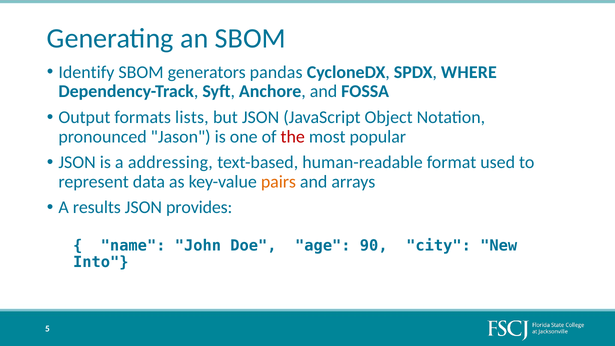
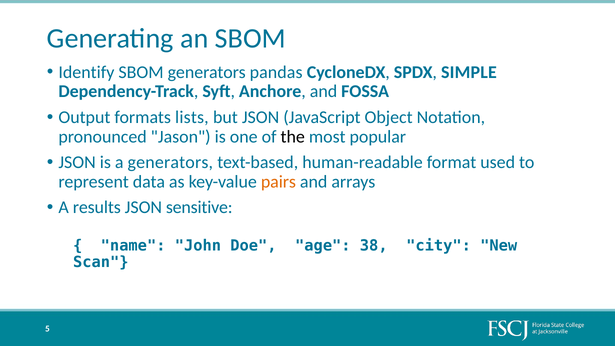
WHERE: WHERE -> SIMPLE (469, 72)
the colour: red -> black (293, 137)
a addressing: addressing -> generators (170, 162)
provides: provides -> sensitive (199, 207)
90: 90 -> 38 (374, 245)
Into: Into -> Scan (101, 262)
